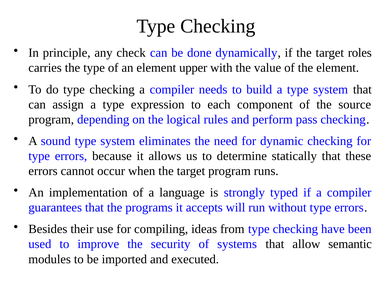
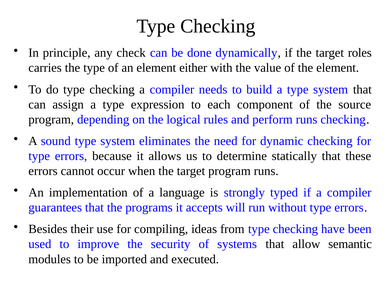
upper: upper -> either (193, 68)
perform pass: pass -> runs (307, 119)
